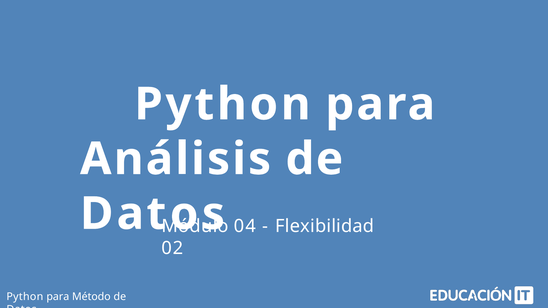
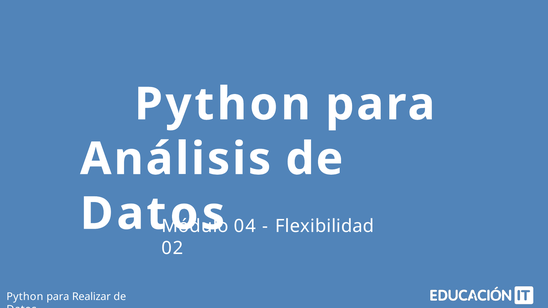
Método: Método -> Realizar (91, 297)
